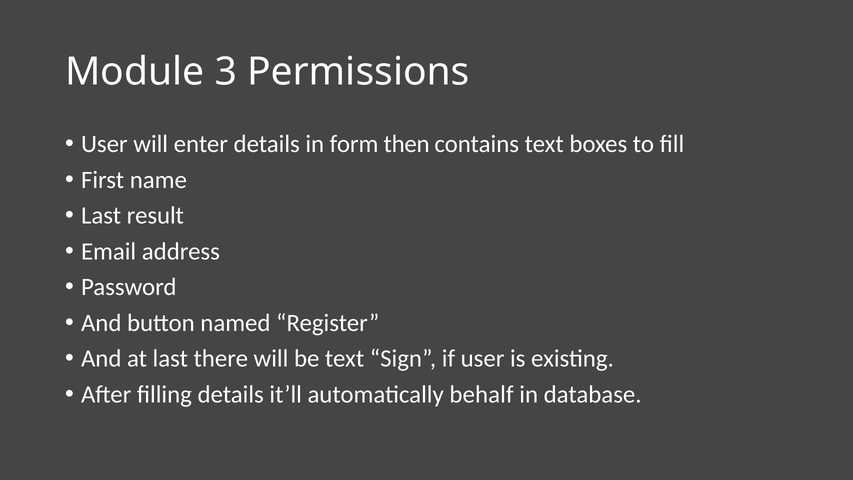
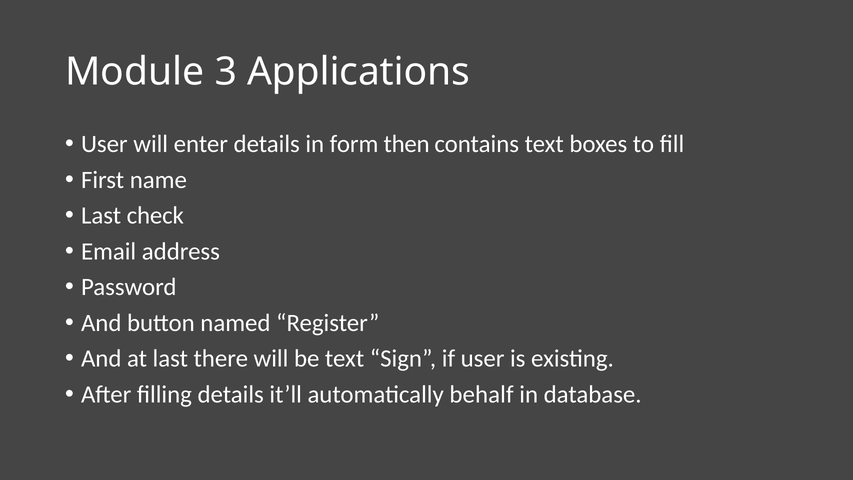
Permissions: Permissions -> Applications (358, 72)
result: result -> check (155, 216)
